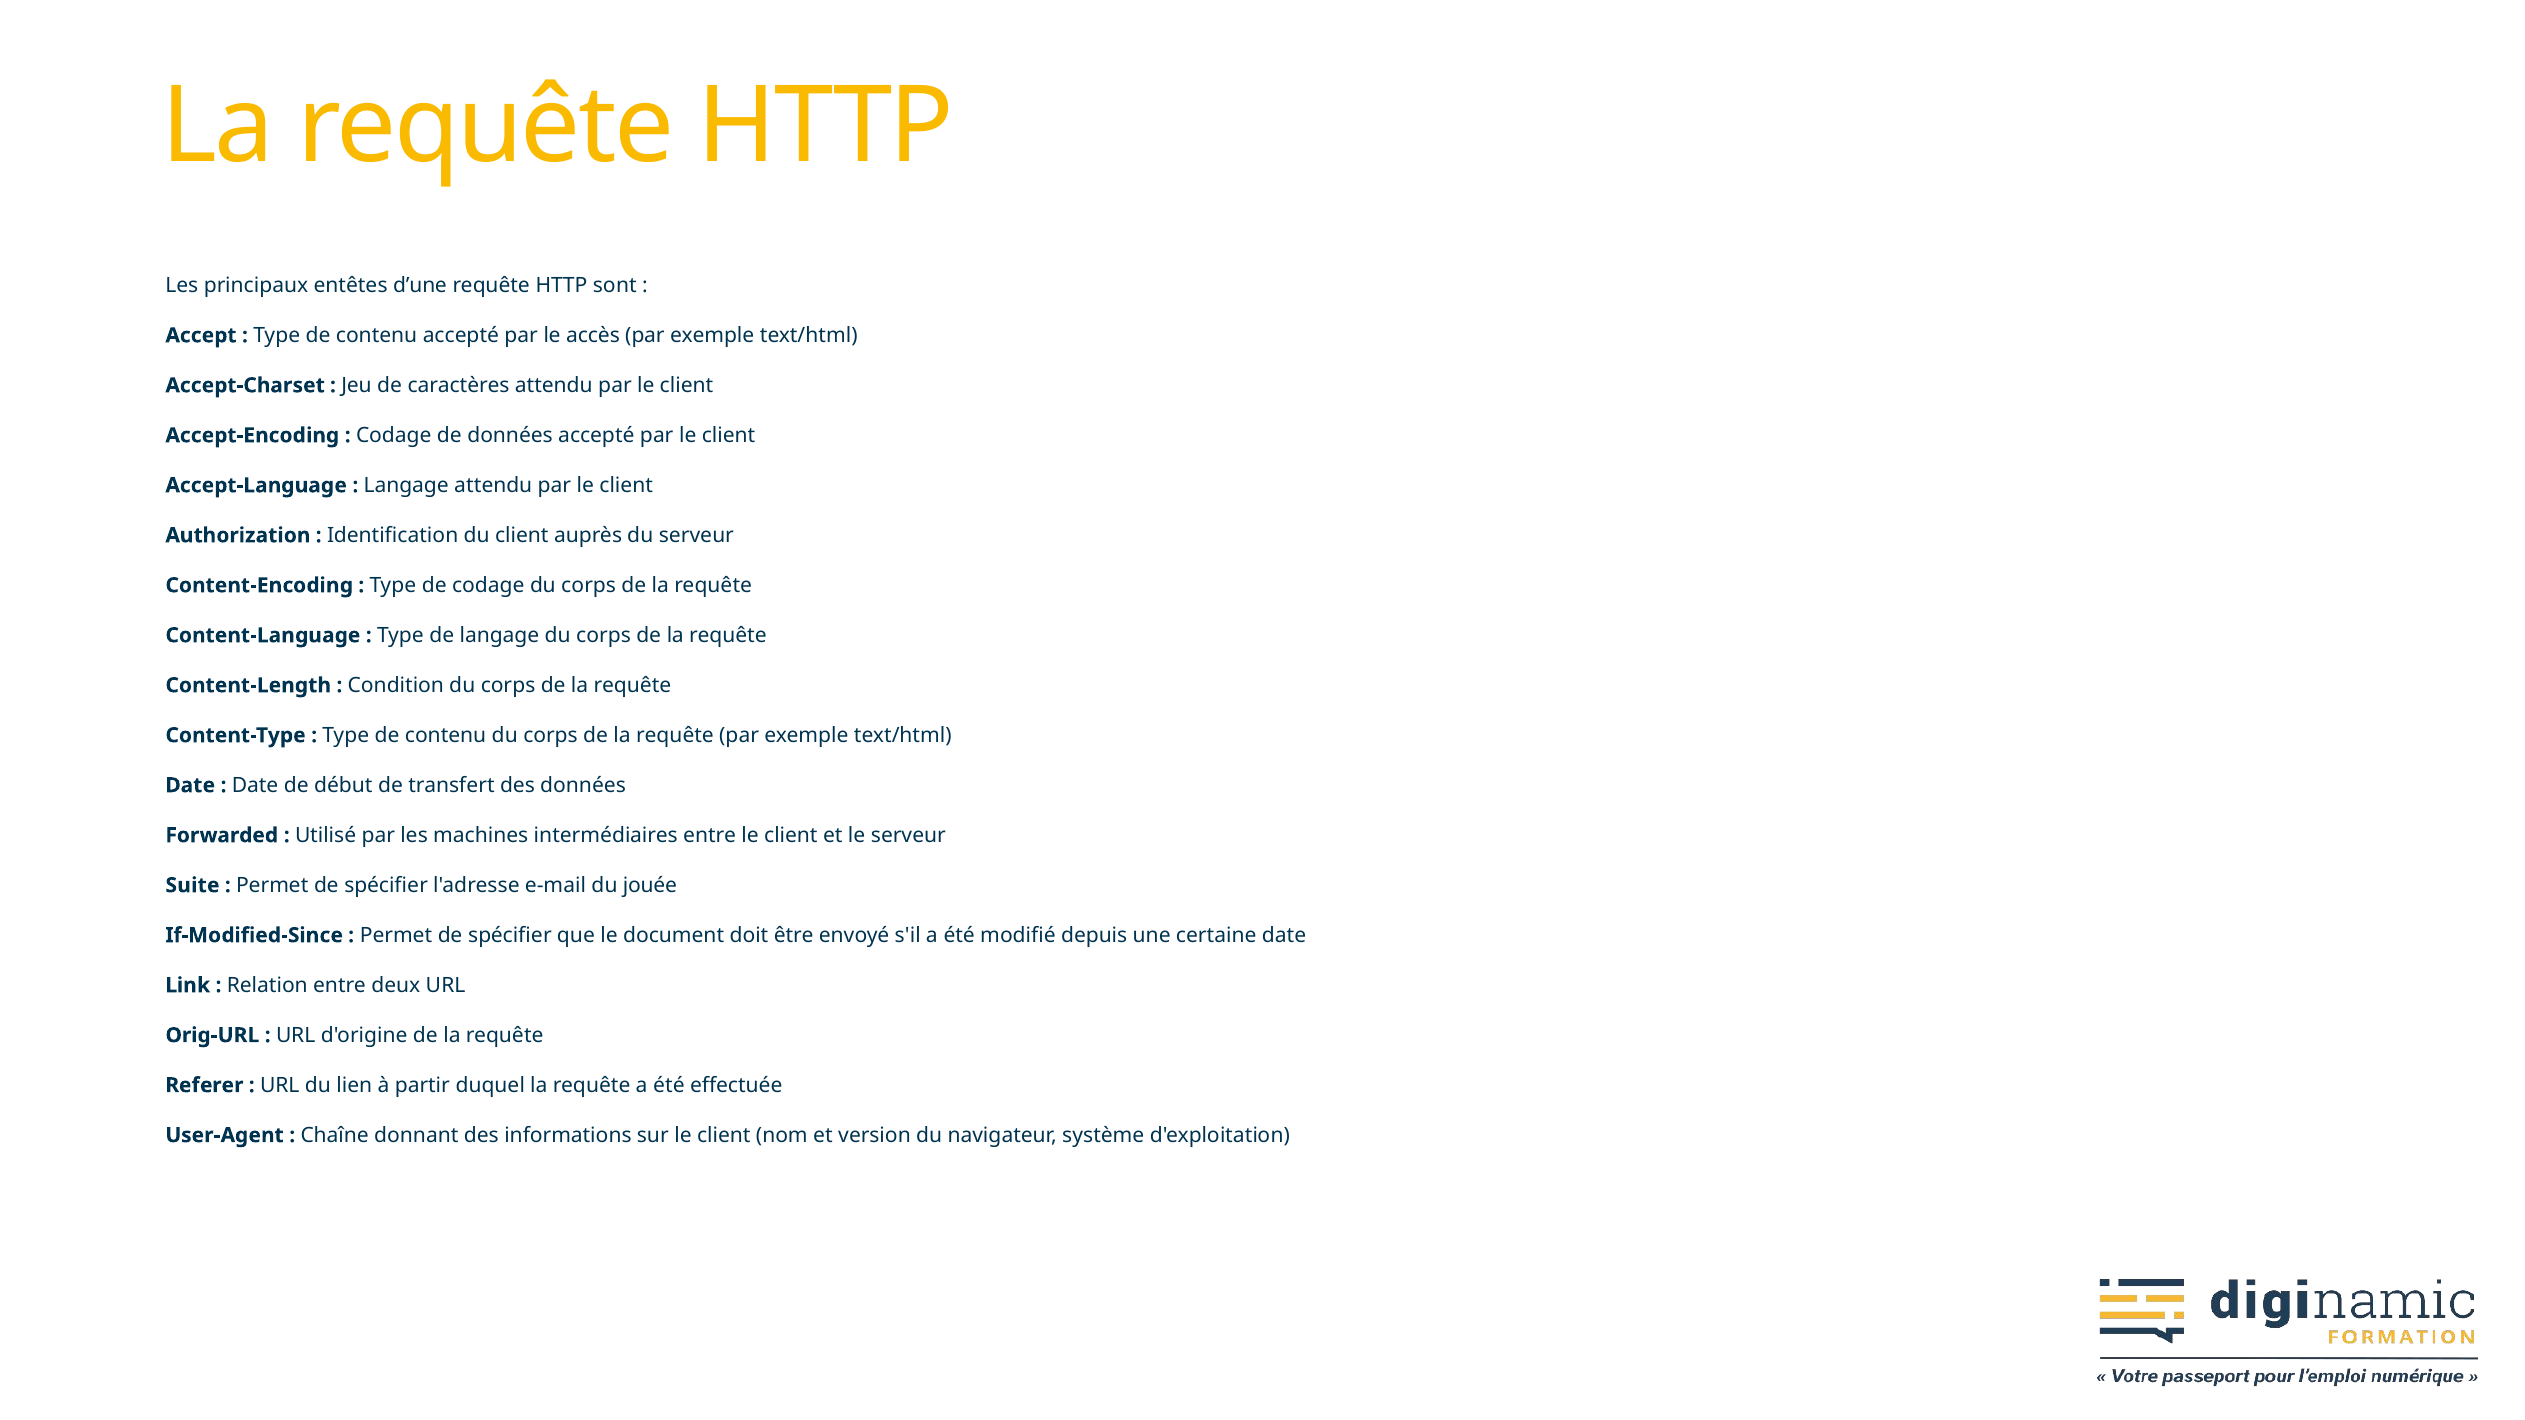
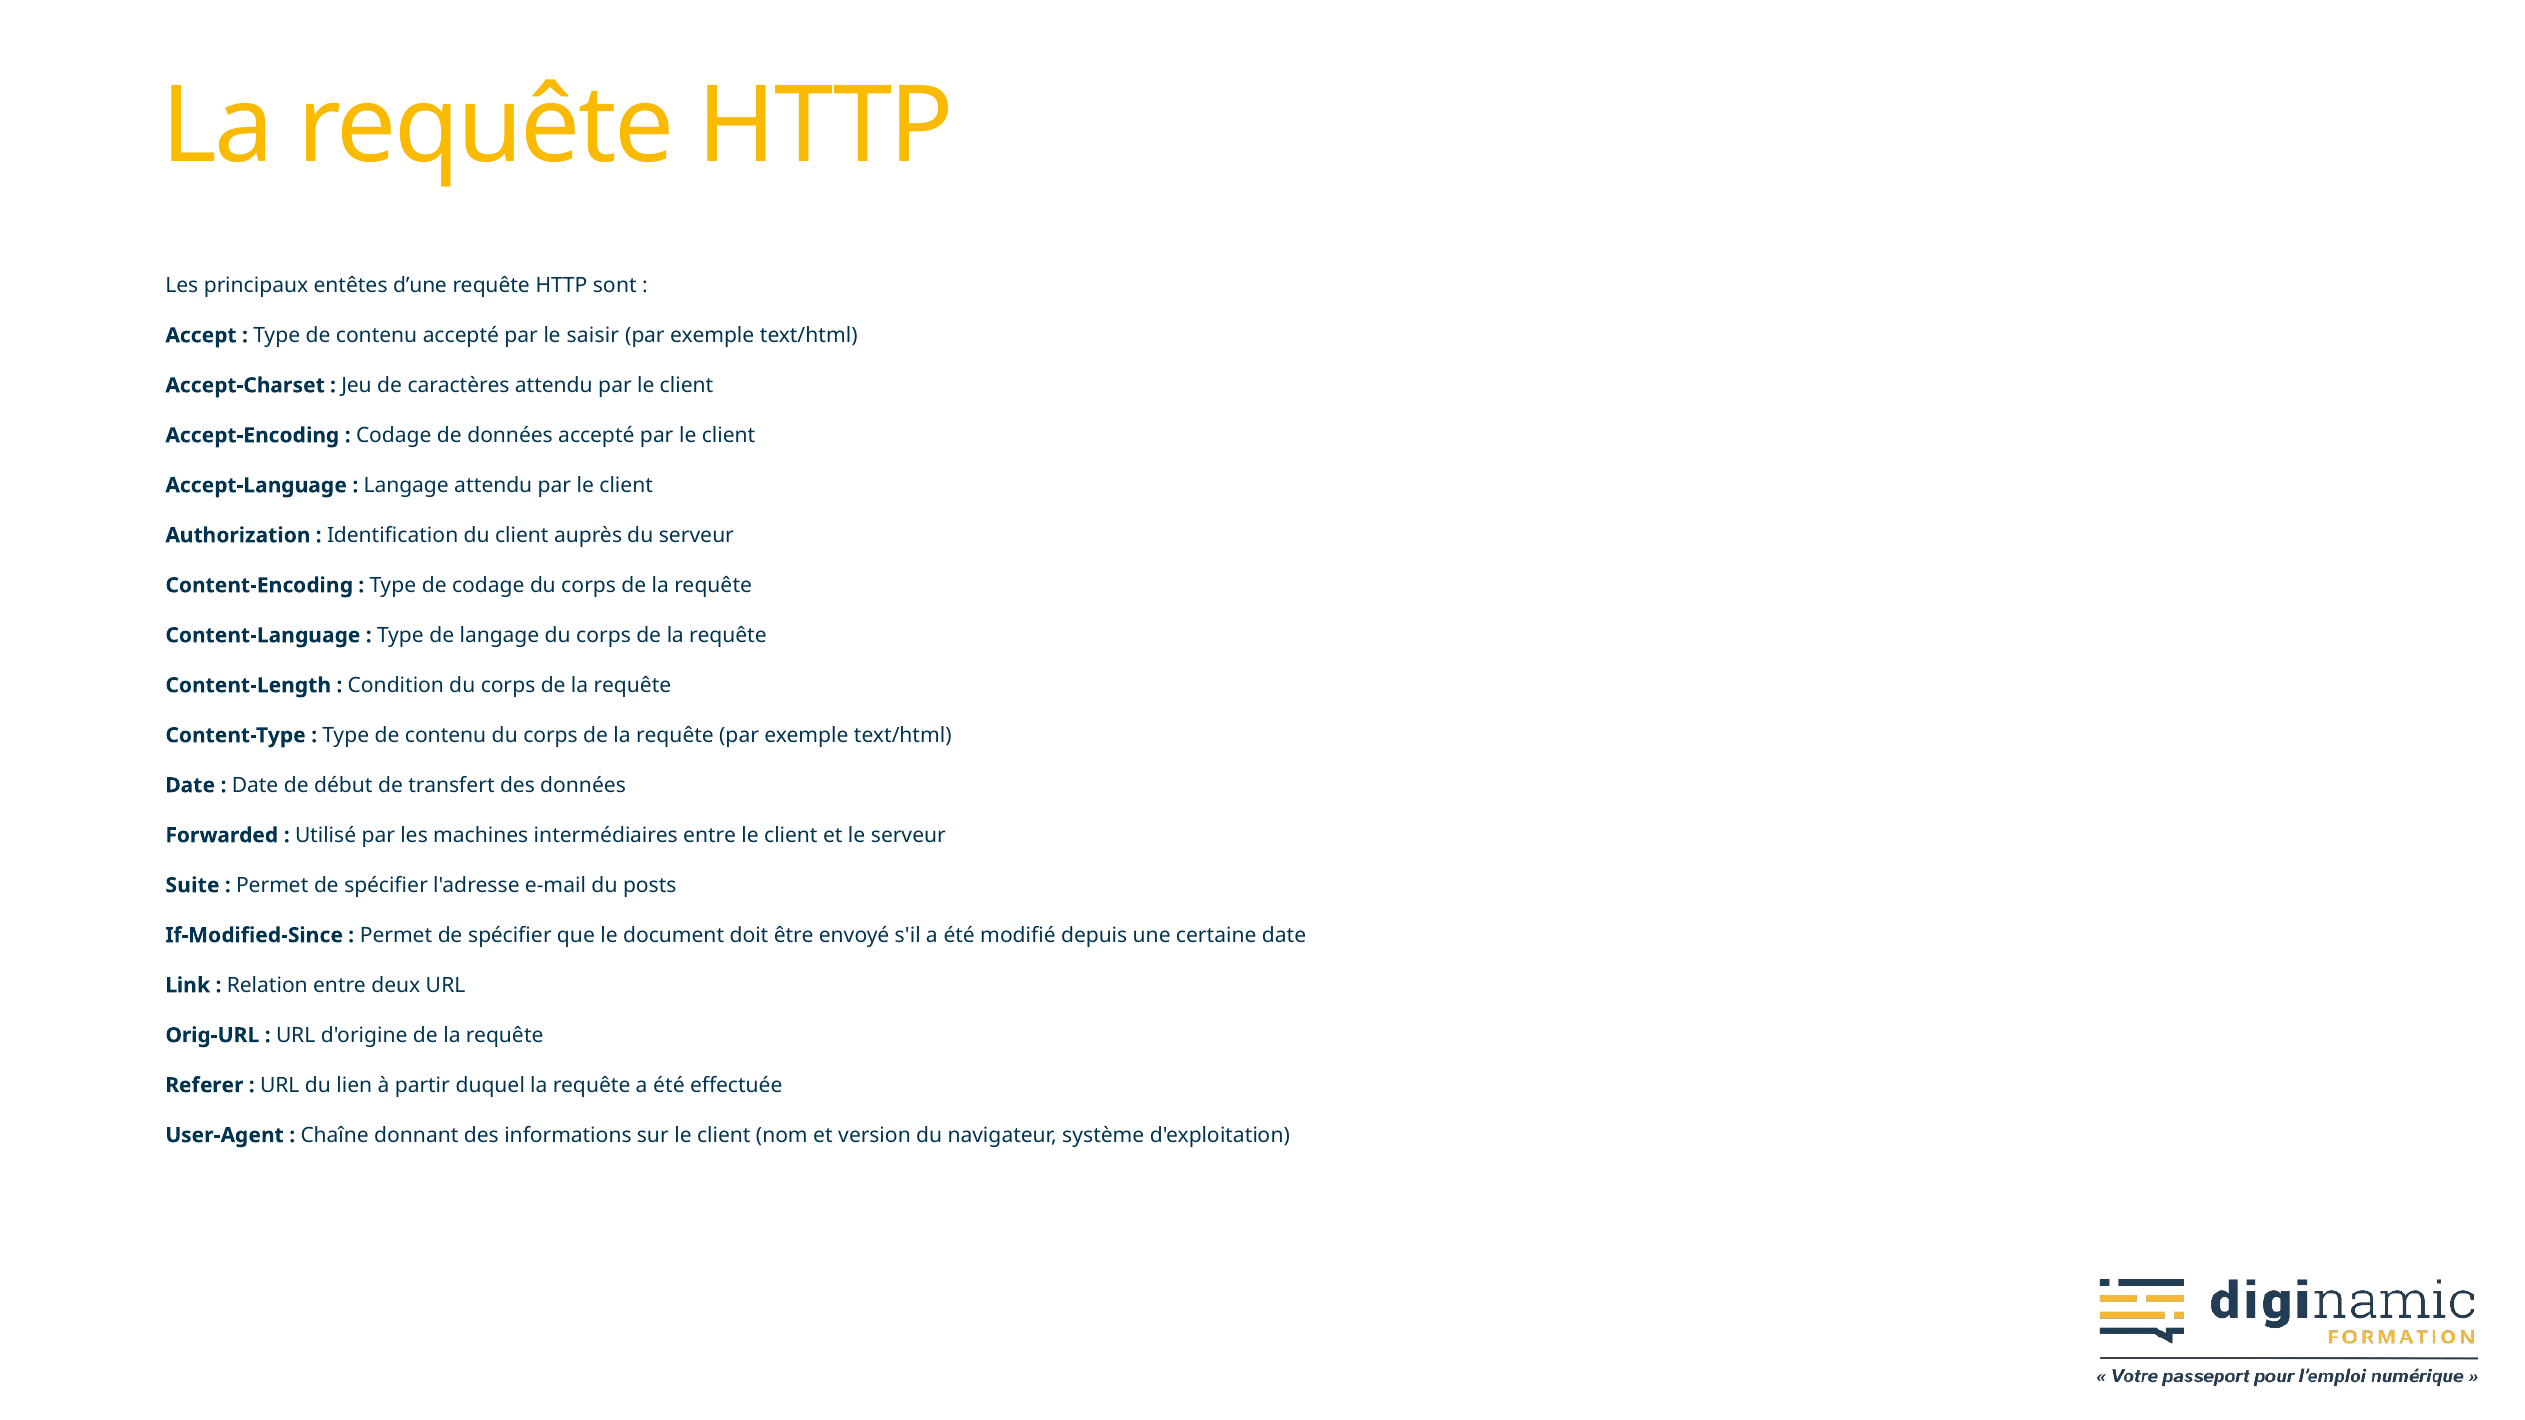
accès: accès -> saisir (593, 336)
jouée: jouée -> posts (650, 886)
